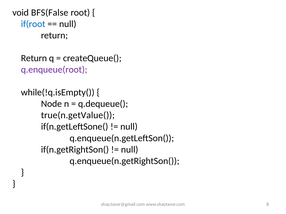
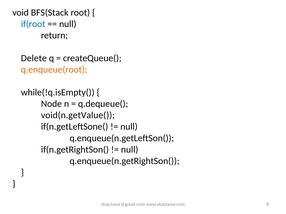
BFS(False: BFS(False -> BFS(Stack (50, 13)
Return: Return -> Delete (34, 58)
q.enqueue(root colour: purple -> orange (54, 70)
true(n.getValue(: true(n.getValue( -> void(n.getValue( (78, 116)
